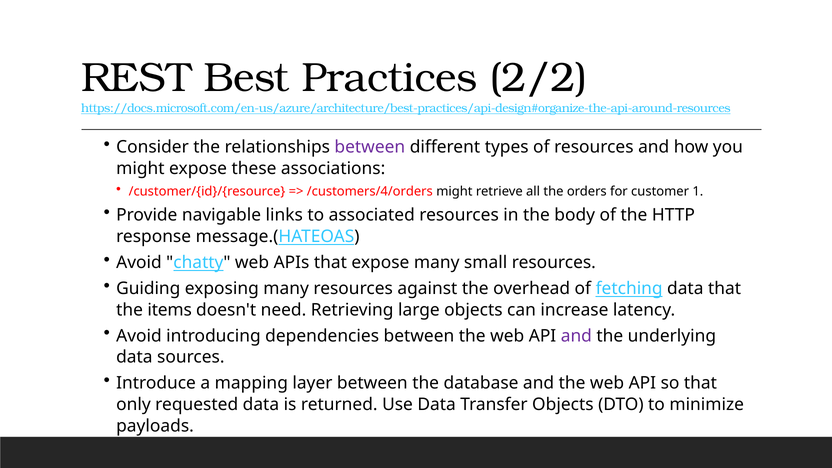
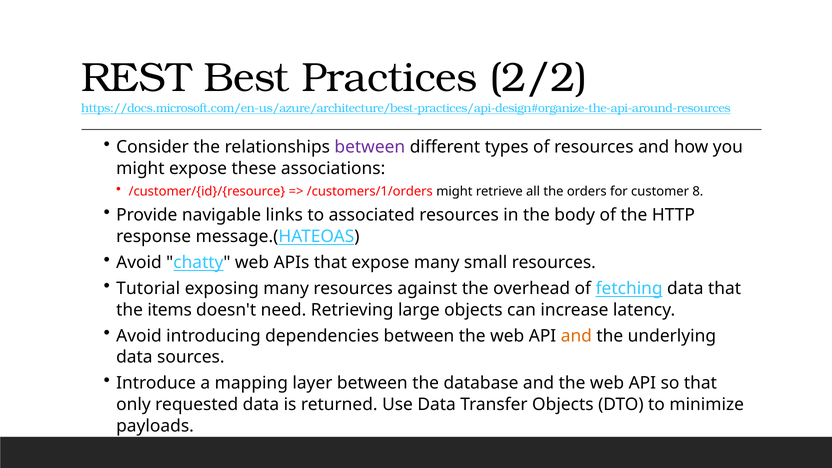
/customers/4/orders: /customers/4/orders -> /customers/1/orders (370, 191)
1: 1 -> 8 (698, 191)
Guiding: Guiding -> Tutorial (148, 288)
and colour: purple -> orange (576, 336)
